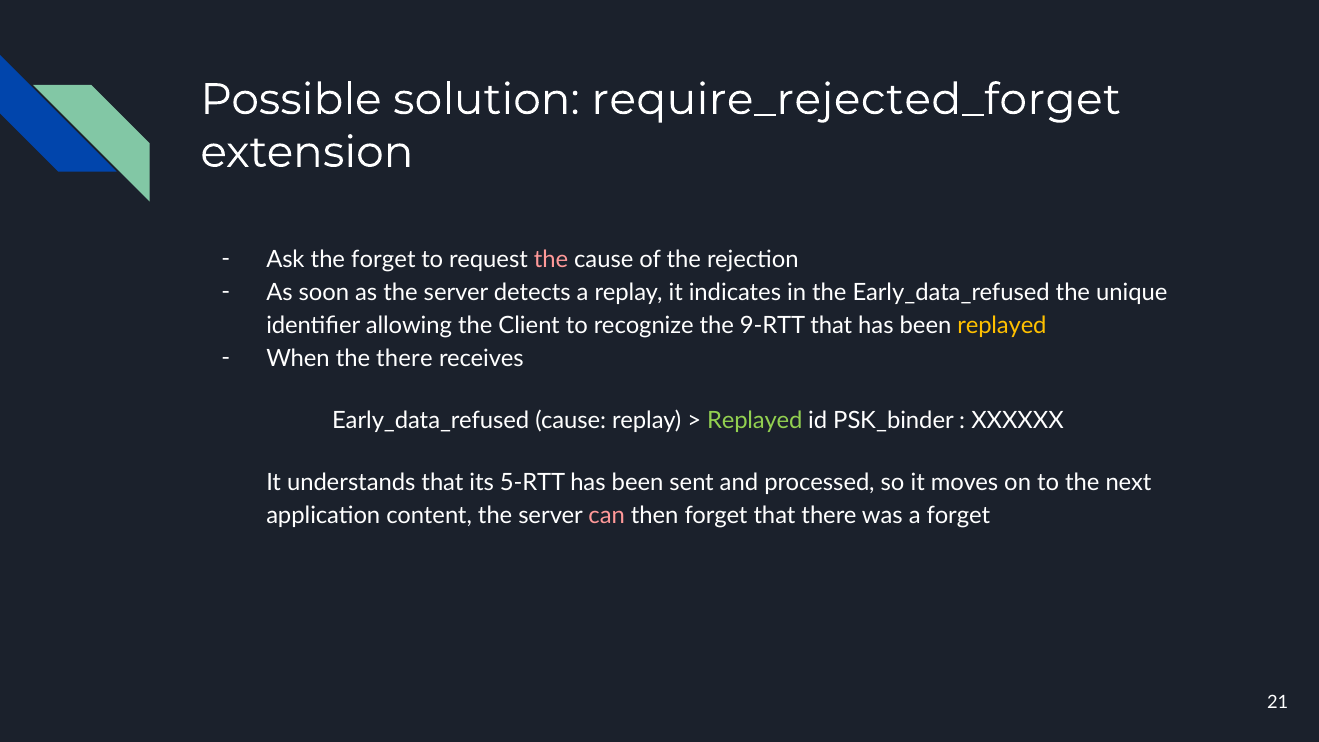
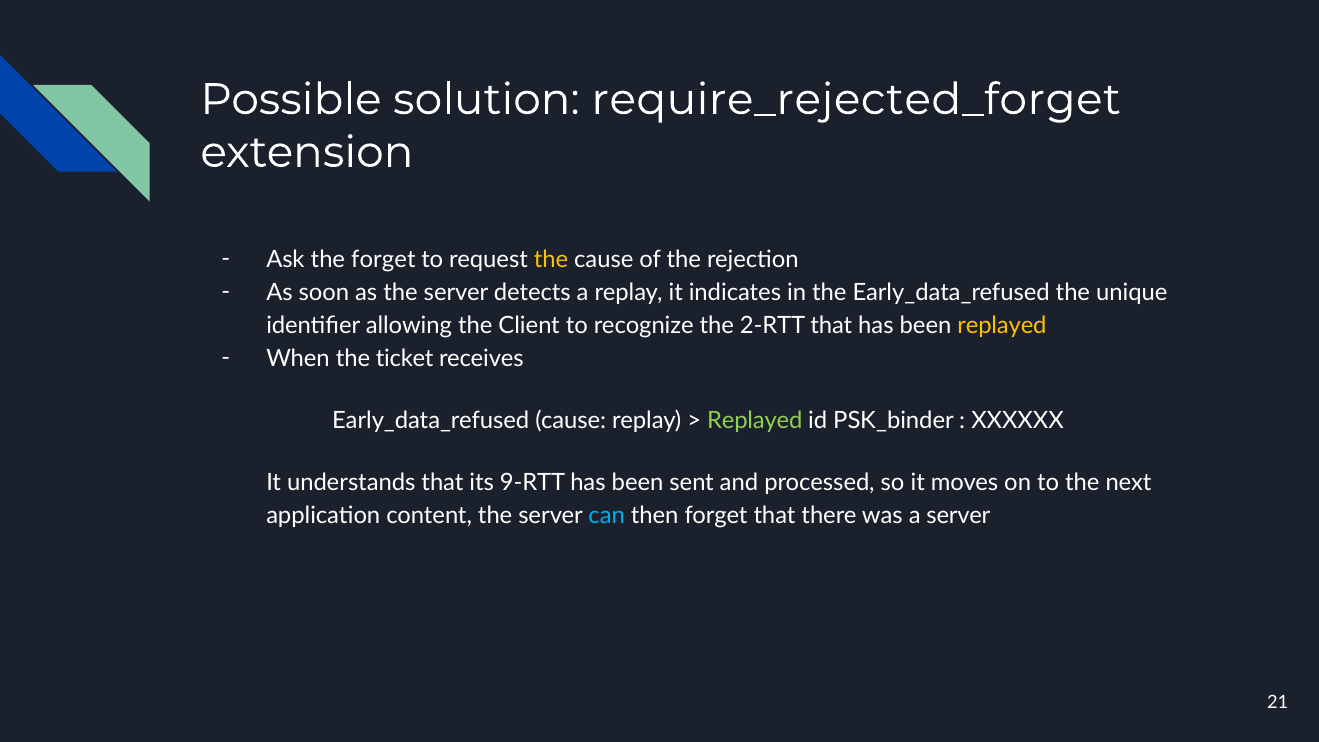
the colour: pink -> yellow (551, 260)
9-RTT: 9-RTT -> 2-RTT (773, 325)
the there: there -> ticket (405, 358)
5-RTT: 5-RTT -> 9-RTT (533, 482)
can colour: pink -> light blue (607, 515)
a forget: forget -> server (958, 515)
